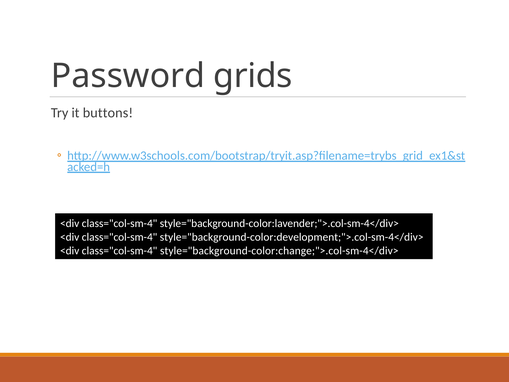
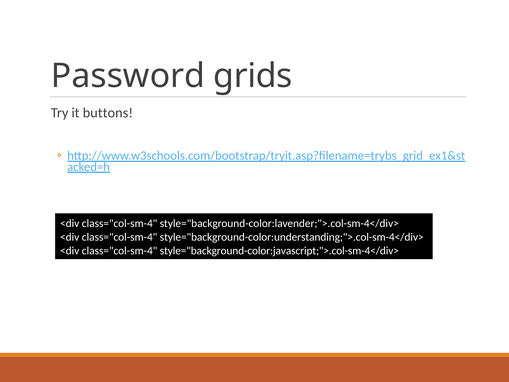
style="background-color:development;">.col-sm-4</div>: style="background-color:development;">.col-sm-4</div> -> style="background-color:understanding;">.col-sm-4</div> (292, 237)
style="background-color:change;">.col-sm-4</div>: style="background-color:change;">.col-sm-4</div> -> style="background-color:javascript;">.col-sm-4</div> (279, 250)
